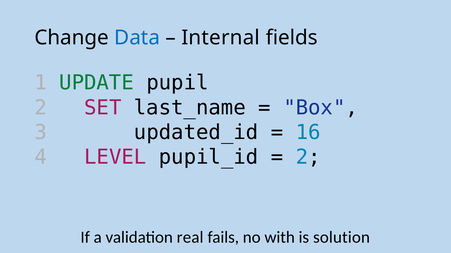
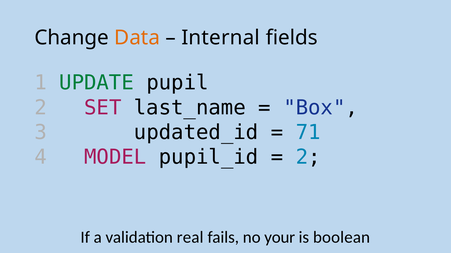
Data colour: blue -> orange (137, 38)
16: 16 -> 71 (308, 133)
LEVEL: LEVEL -> MODEL (115, 157)
with: with -> your (280, 238)
solution: solution -> boolean (342, 238)
